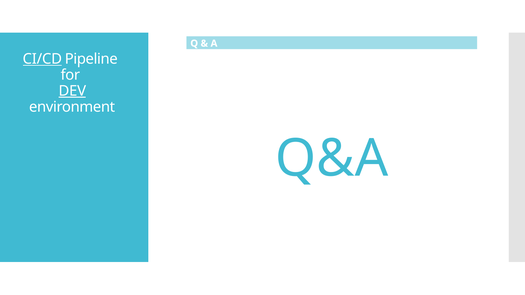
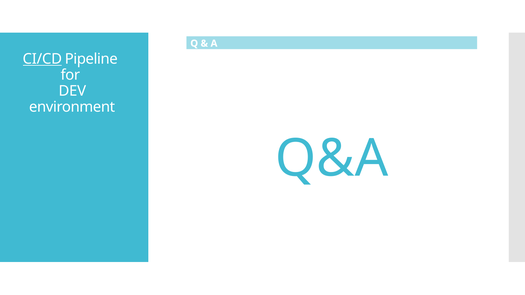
DEV underline: present -> none (72, 91)
